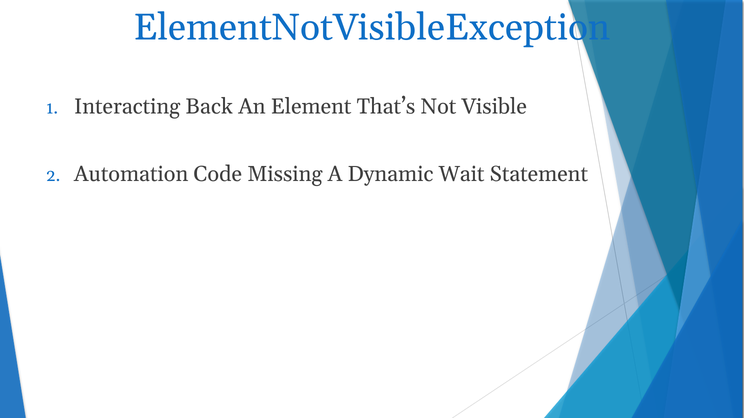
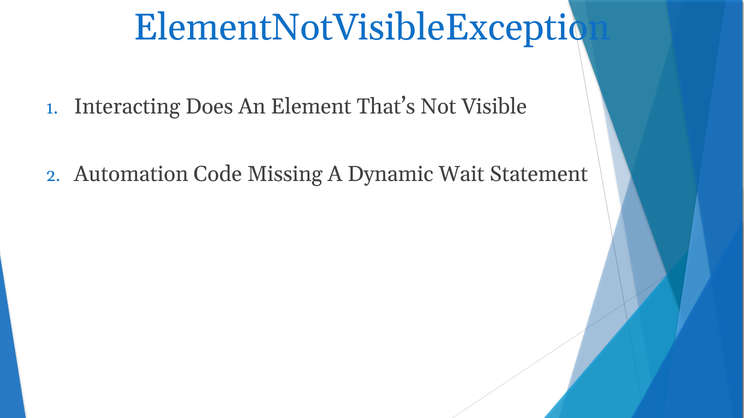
Back: Back -> Does (209, 107)
